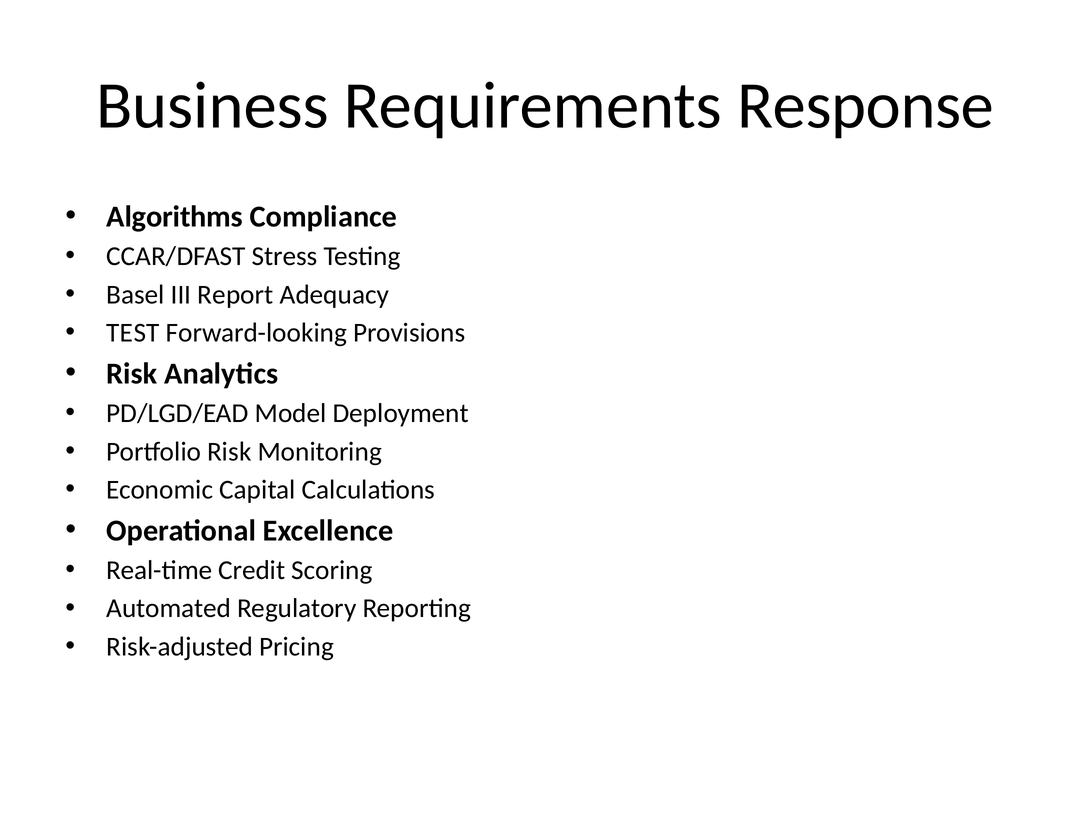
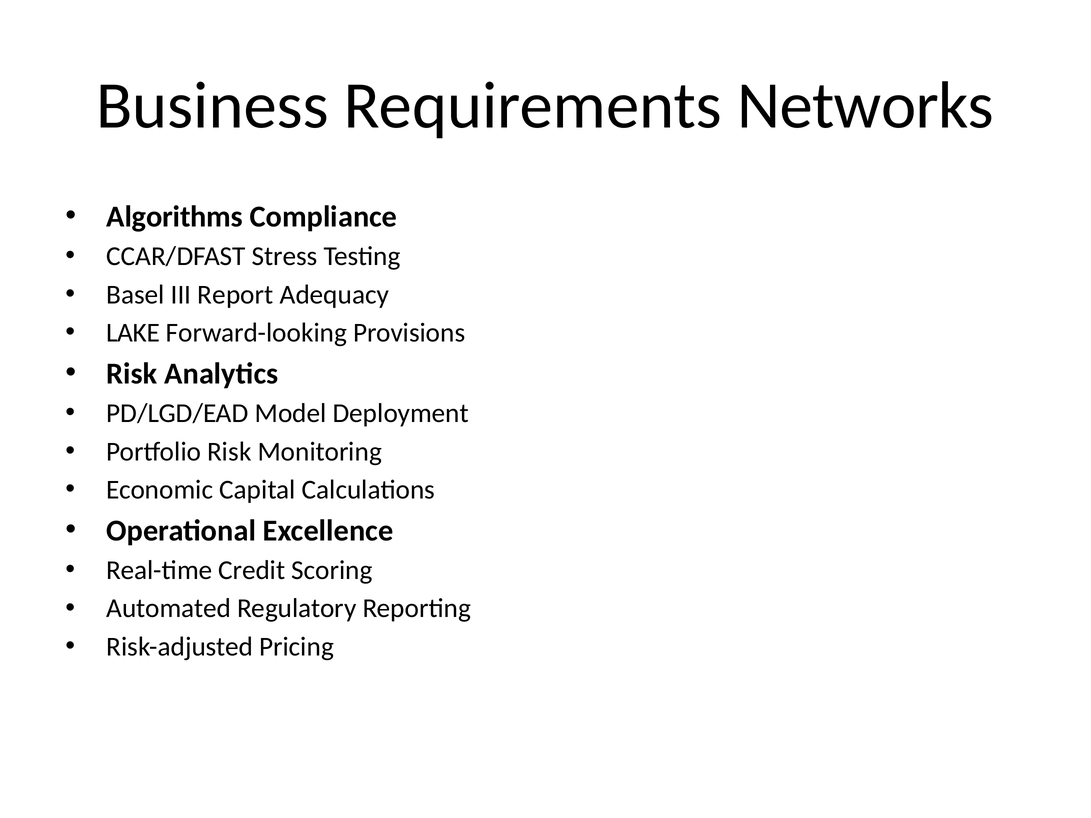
Response: Response -> Networks (866, 106)
TEST: TEST -> LAKE (133, 333)
